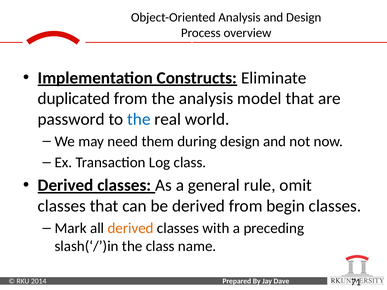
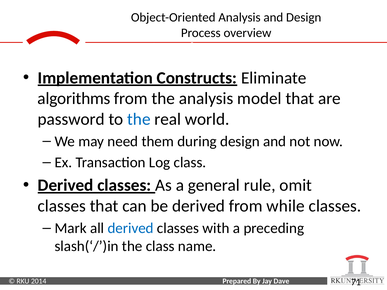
duplicated: duplicated -> algorithms (74, 99)
begin: begin -> while (286, 206)
derived colour: orange -> blue (131, 228)
